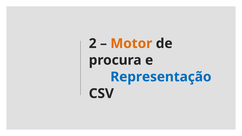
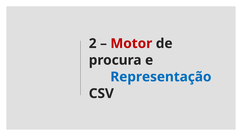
Motor colour: orange -> red (131, 44)
